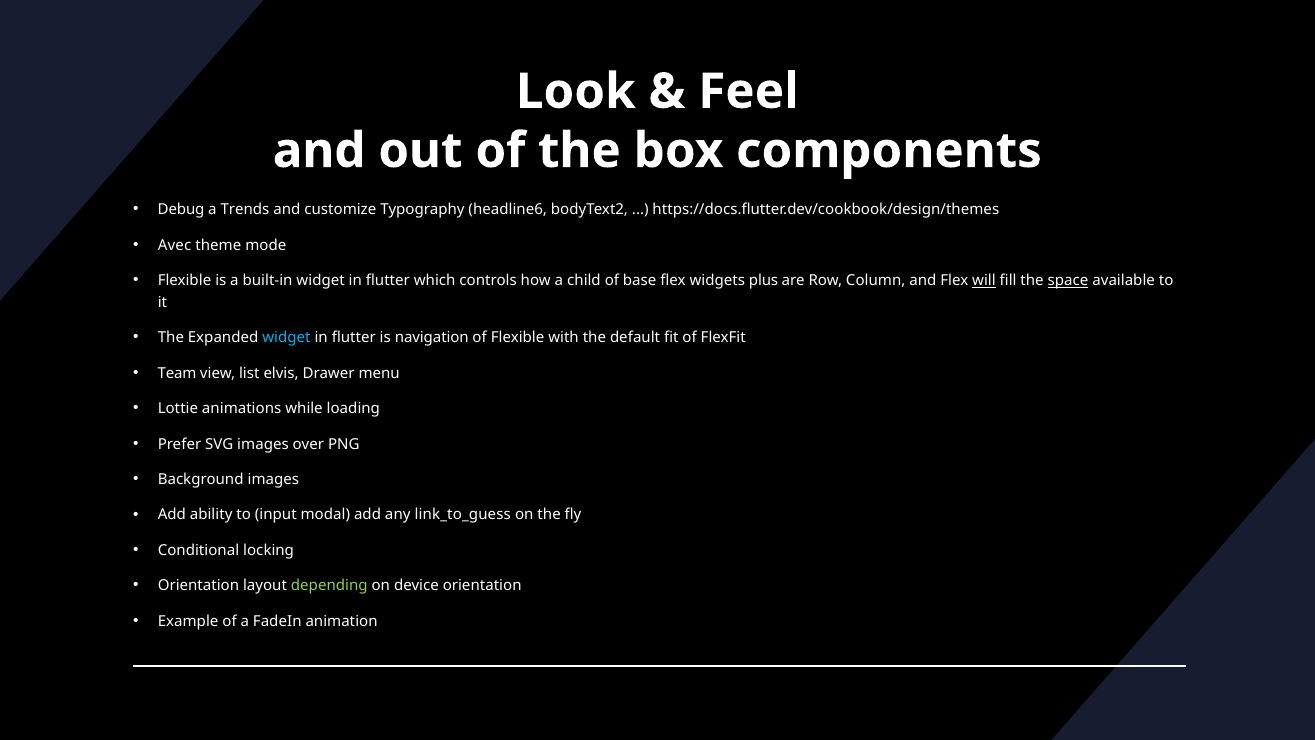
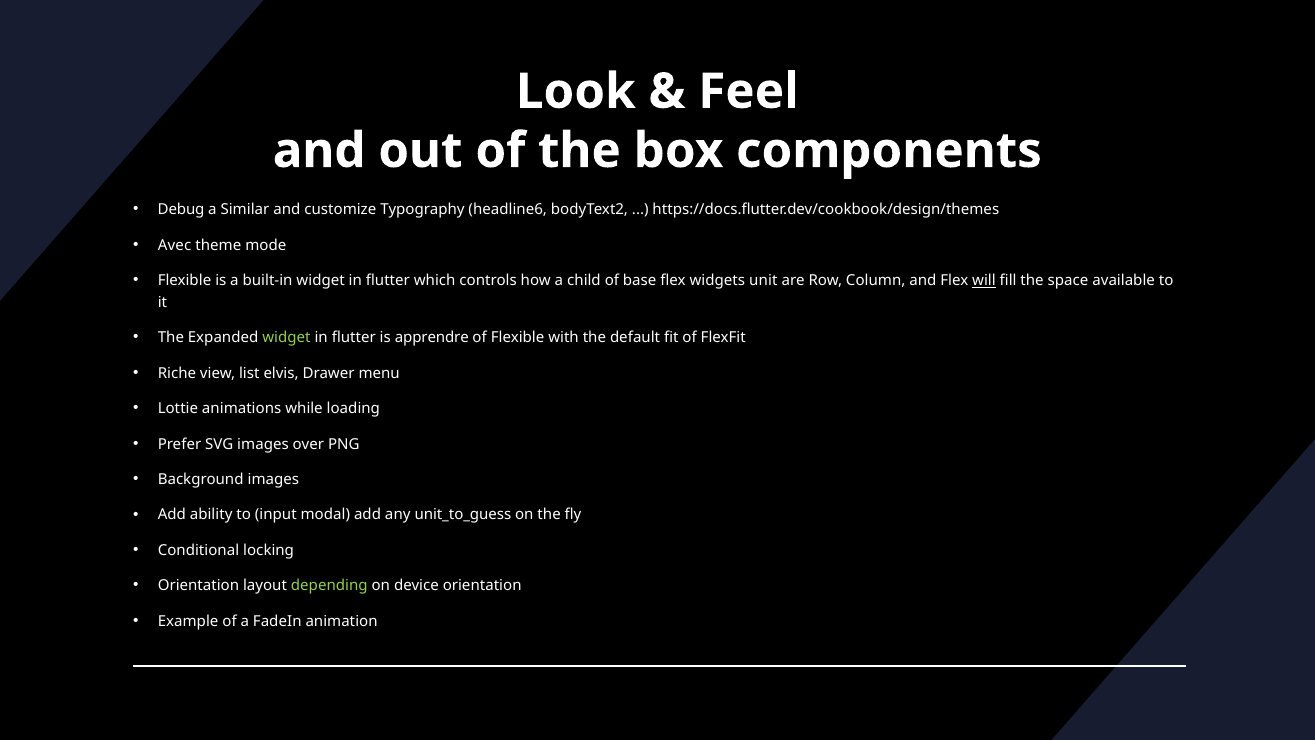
Trends: Trends -> Similar (245, 210)
plus: plus -> unit (763, 281)
space underline: present -> none (1068, 281)
widget colour: light blue -> light green (287, 338)
navigation: navigation -> apprendre (432, 338)
Team: Team -> Riche (177, 373)
link_to_guess: link_to_guess -> unit_to_guess (463, 515)
